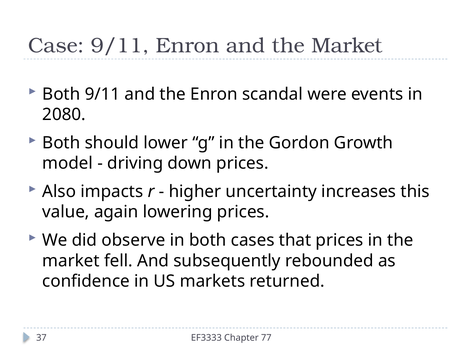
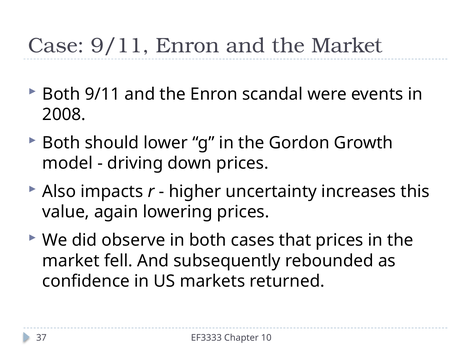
2080: 2080 -> 2008 (64, 114)
77: 77 -> 10 (266, 337)
